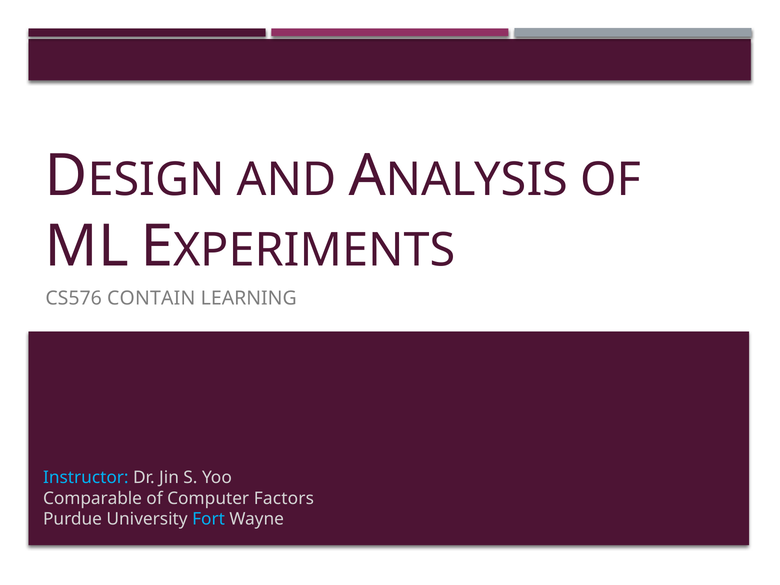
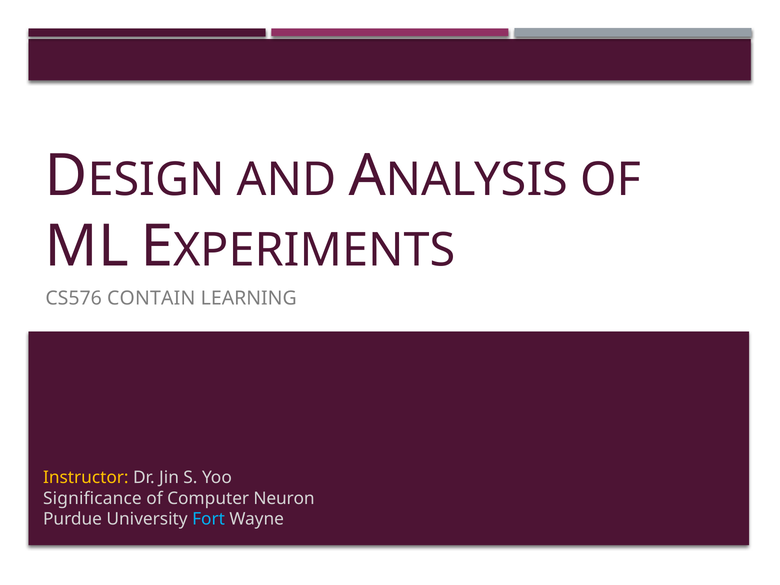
Instructor colour: light blue -> yellow (86, 478)
Comparable: Comparable -> Significance (92, 498)
Factors: Factors -> Neuron (284, 498)
